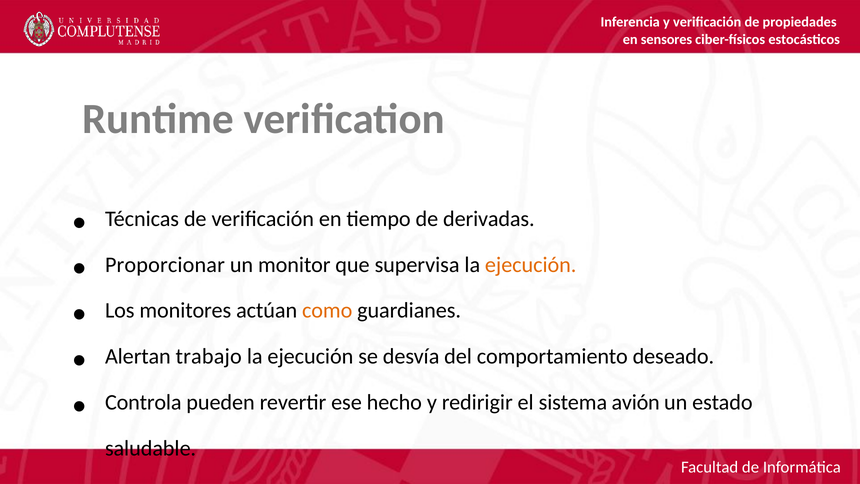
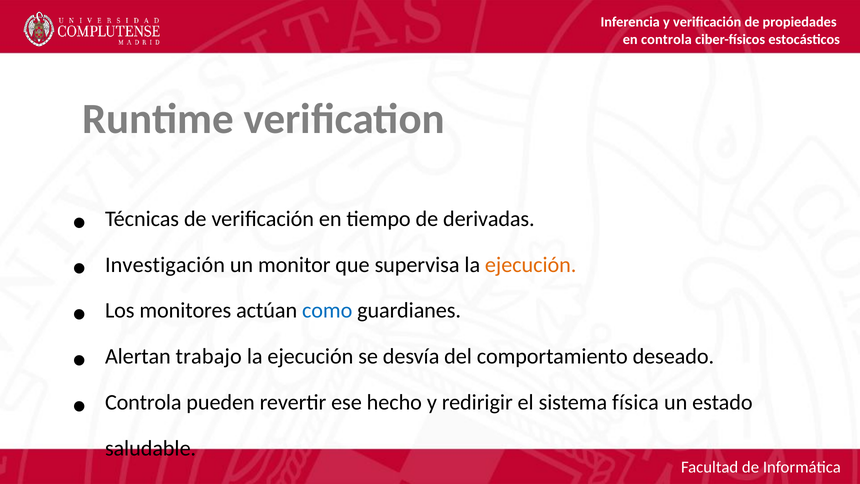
en sensores: sensores -> controla (666, 39)
Proporcionar: Proporcionar -> Investigación (165, 265)
como colour: orange -> blue (327, 310)
avión: avión -> física (635, 402)
